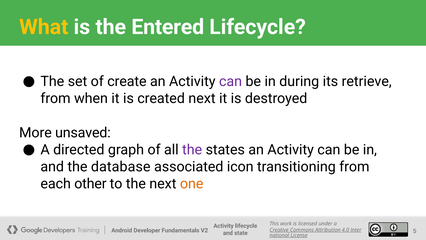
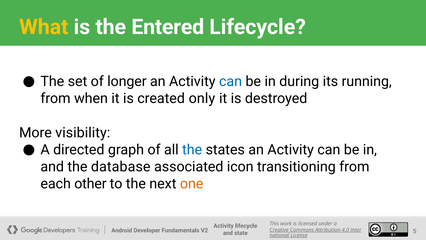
create: create -> longer (127, 81)
can colour: purple -> blue (231, 81)
retrieve: retrieve -> running (367, 81)
created next: next -> only (202, 98)
unsaved: unsaved -> visibility (83, 133)
the colour: purple -> blue (192, 150)
